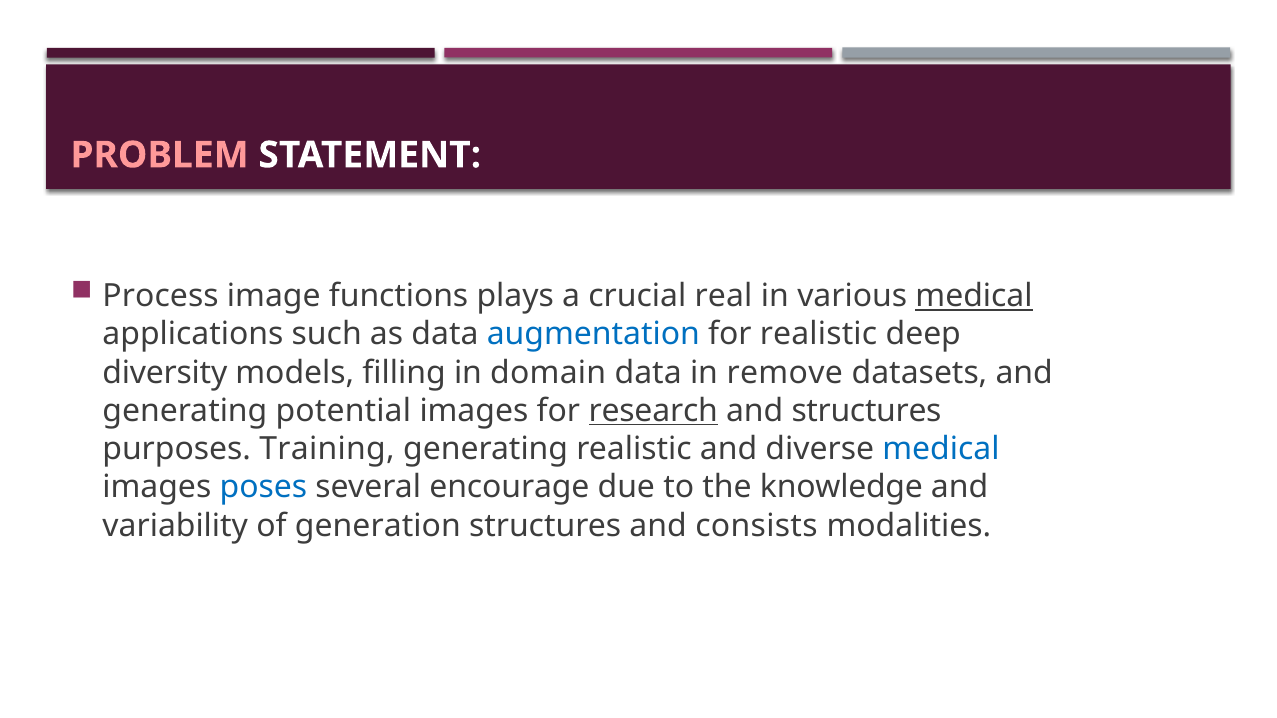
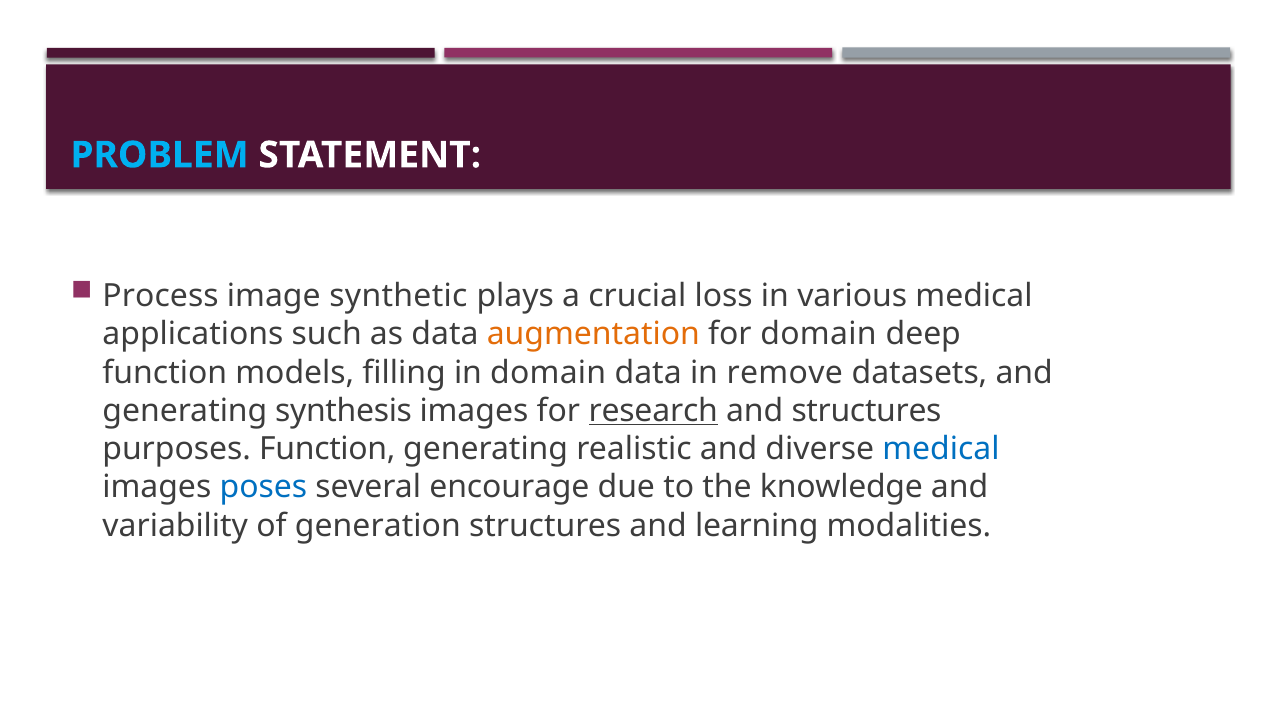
PROBLEM colour: pink -> light blue (160, 155)
functions: functions -> synthetic (398, 296)
real: real -> loss (724, 296)
medical underline: present -> none (974, 296)
augmentation colour: blue -> orange (593, 334)
for realistic: realistic -> domain (818, 334)
diversity: diversity -> function (165, 373)
potential: potential -> synthesis (344, 411)
purposes Training: Training -> Function (327, 449)
consists: consists -> learning (757, 526)
